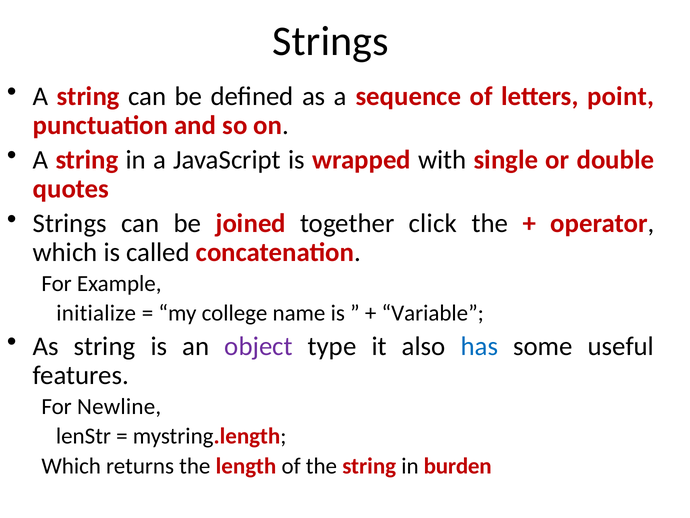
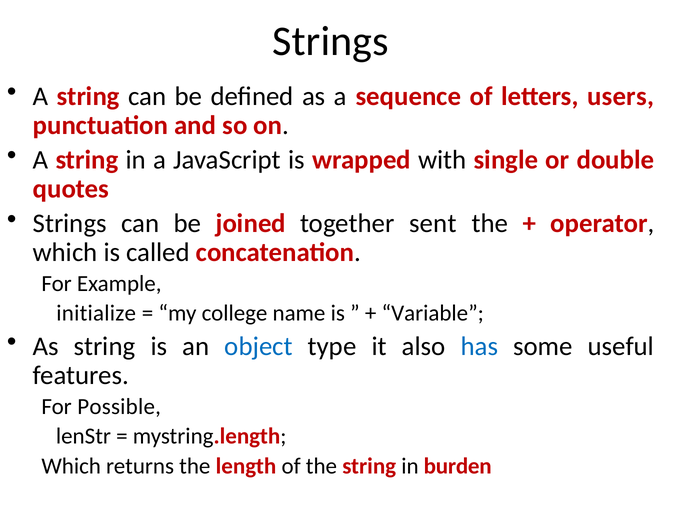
point: point -> users (620, 96)
click: click -> sent (433, 223)
object colour: purple -> blue (259, 346)
Newline: Newline -> Possible (119, 406)
